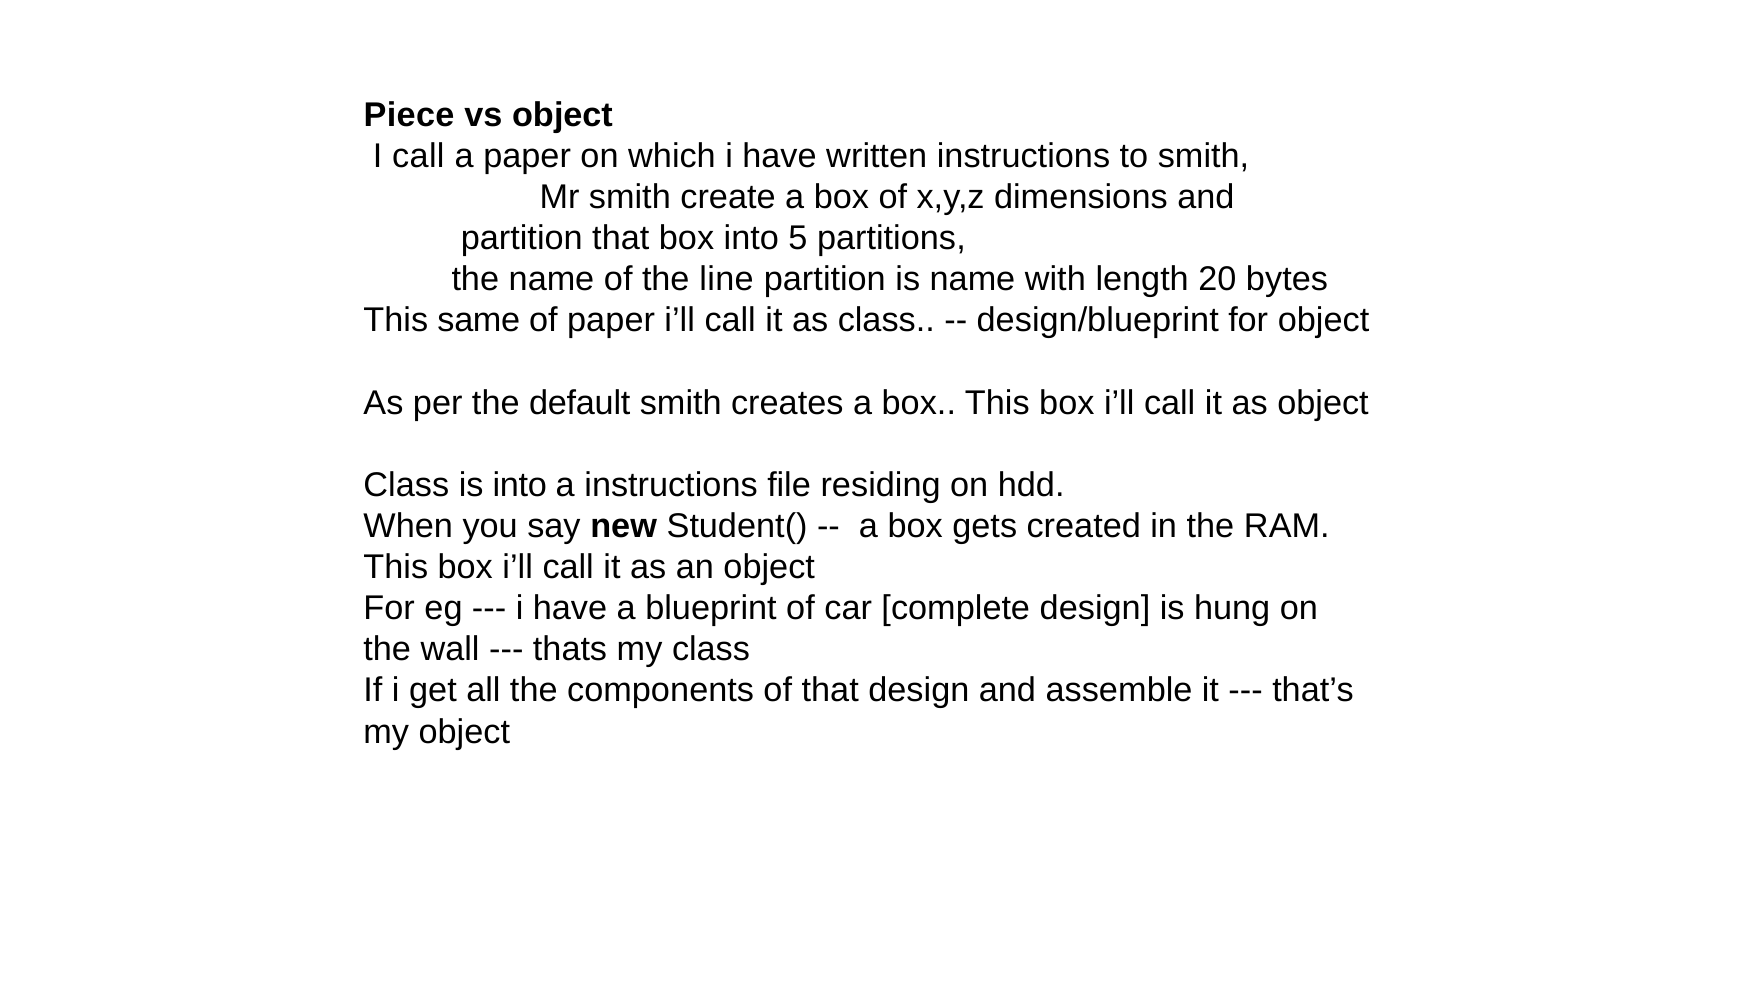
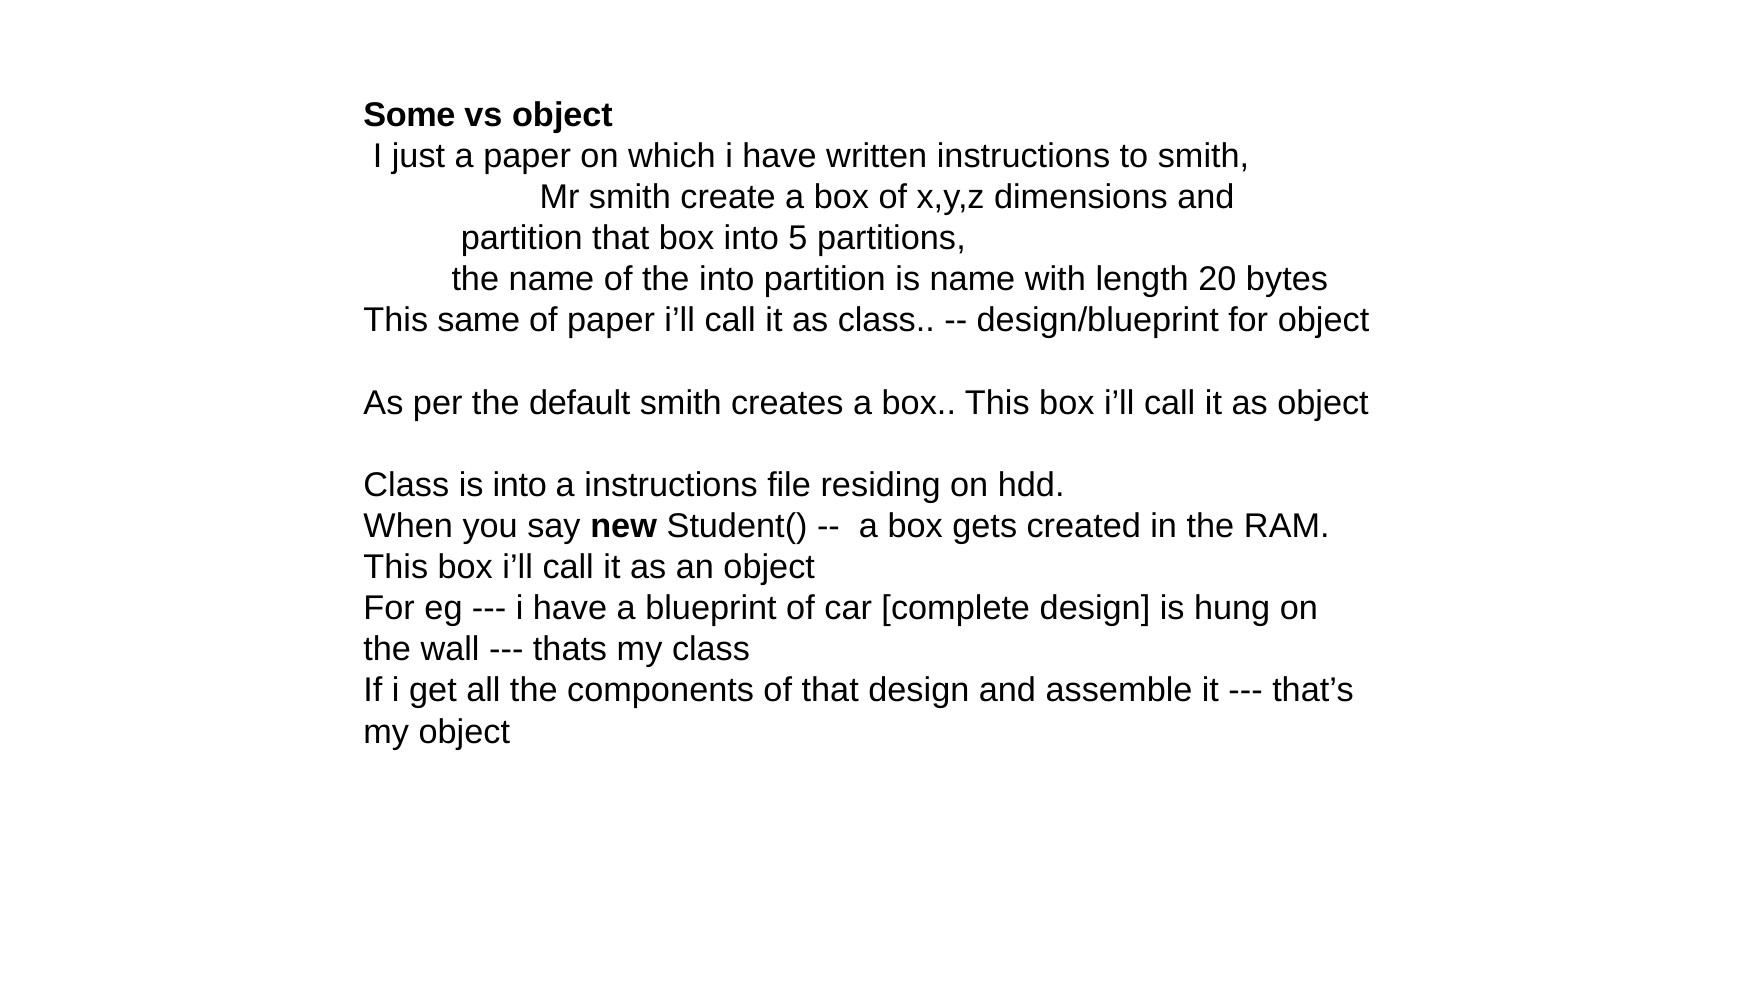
Piece: Piece -> Some (409, 115)
I call: call -> just (419, 156)
the line: line -> into (727, 279)
